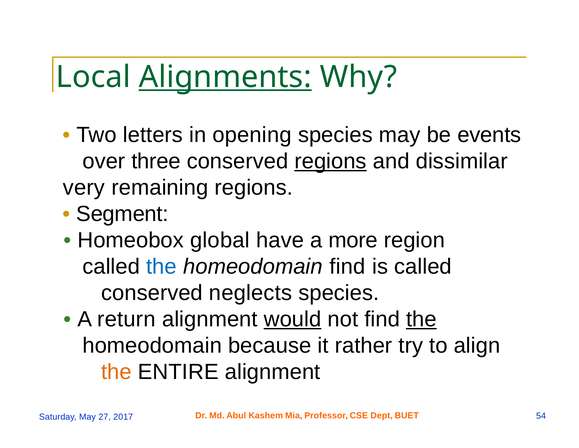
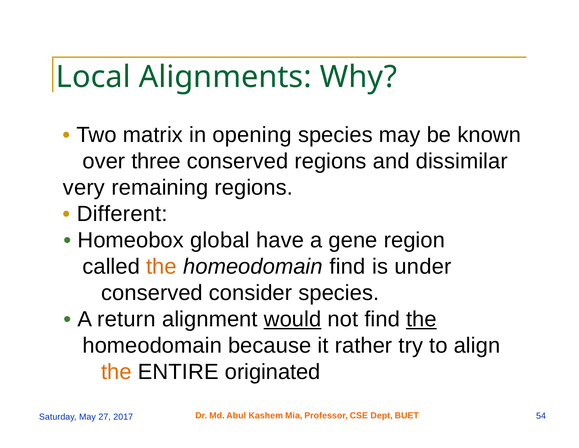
Alignments underline: present -> none (225, 77)
letters: letters -> matrix (153, 135)
events: events -> known (489, 135)
regions underline: present -> none (331, 161)
Segment: Segment -> Different (122, 214)
more: more -> gene (353, 240)
the colour: blue -> orange (161, 266)
is called: called -> under (423, 266)
neglects: neglects -> consider (251, 293)
ENTIRE alignment: alignment -> originated (273, 372)
